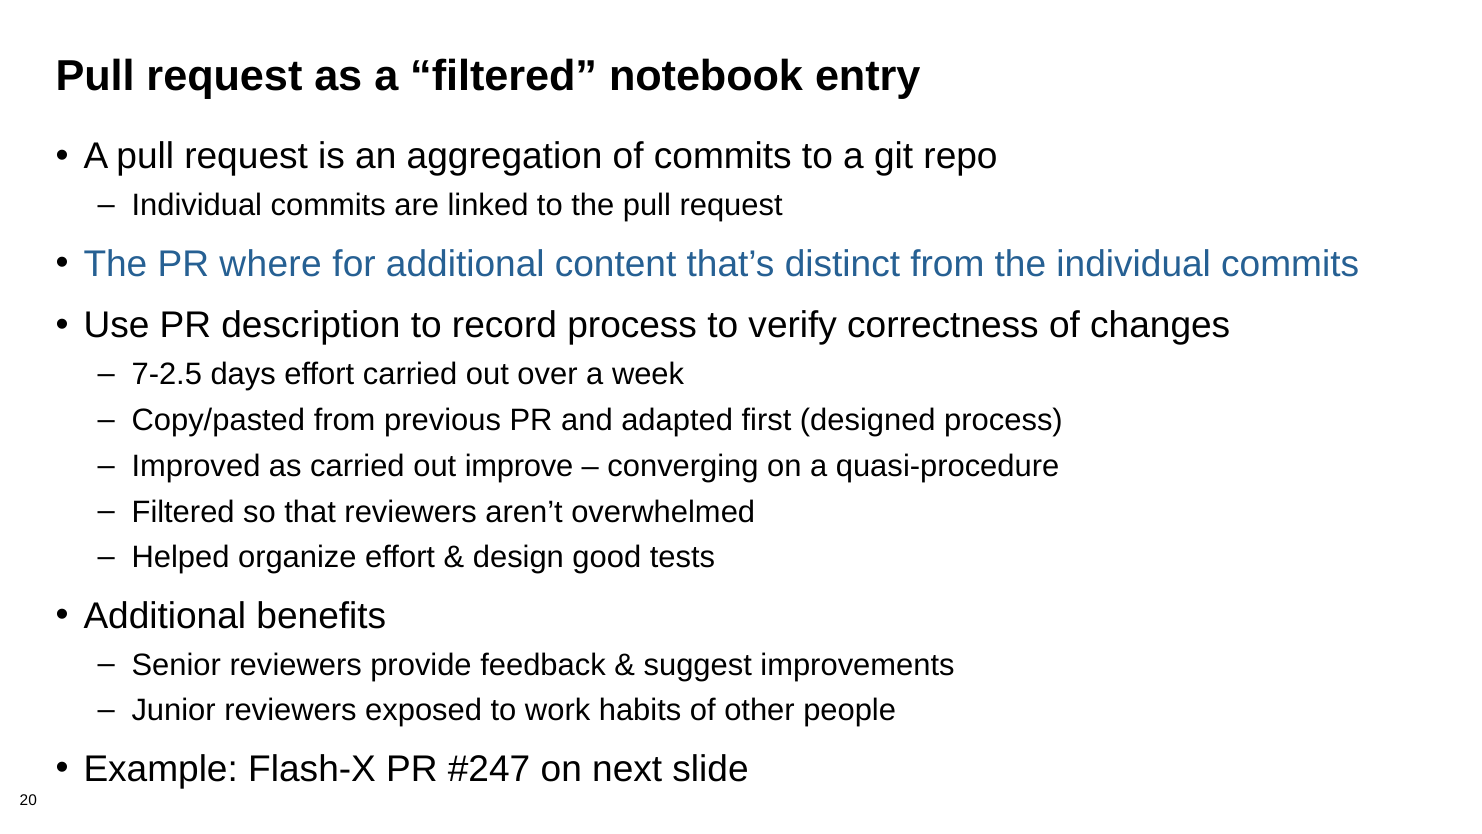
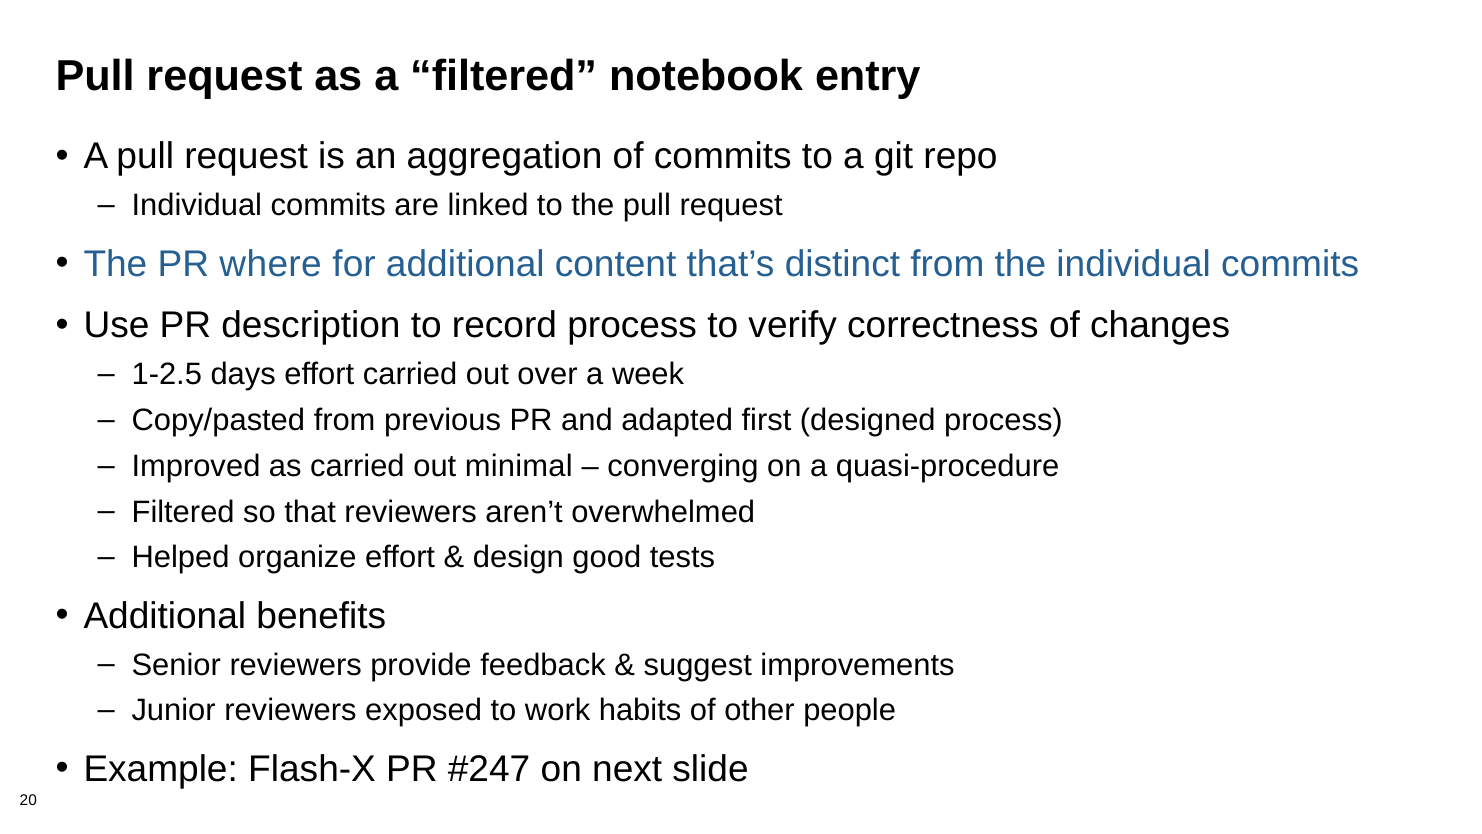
7-2.5: 7-2.5 -> 1-2.5 (167, 375)
improve: improve -> minimal (519, 466)
